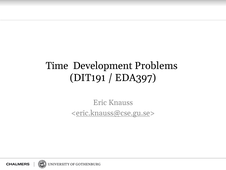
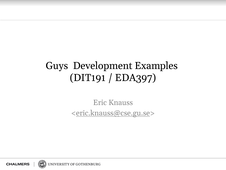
Time: Time -> Guys (57, 65)
Problems: Problems -> Examples (156, 65)
